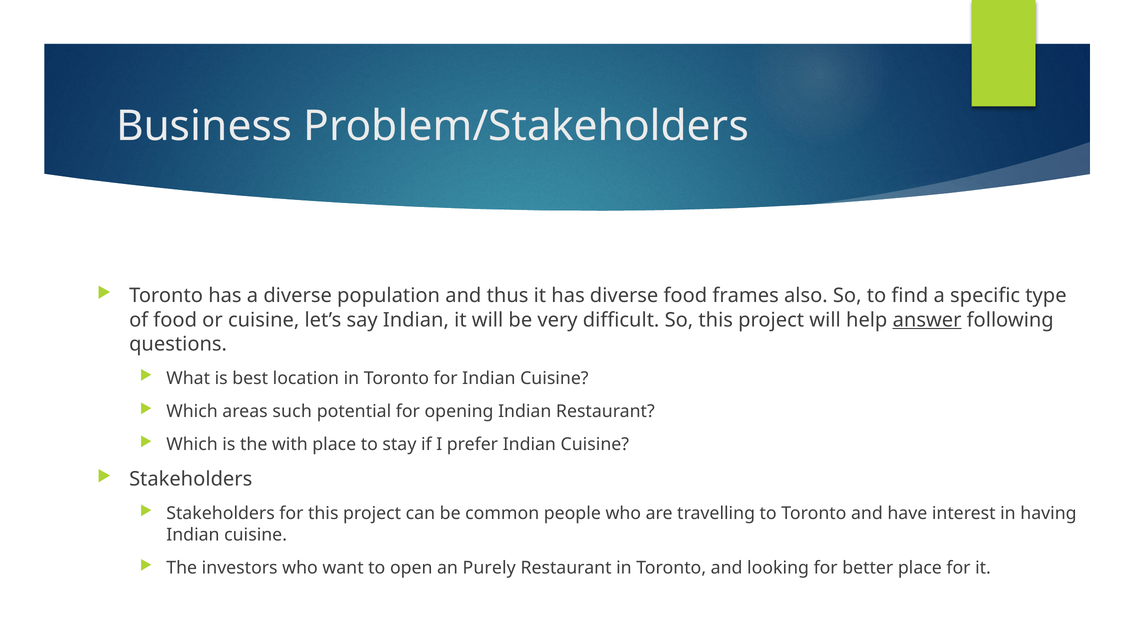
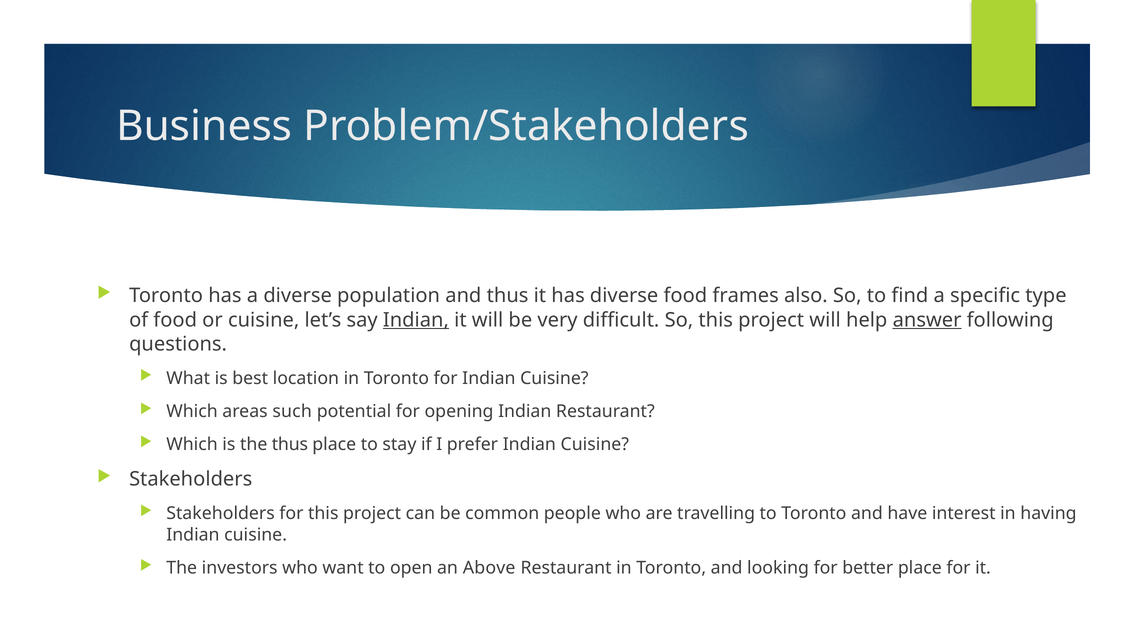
Indian underline: none -> present (416, 320)
the with: with -> thus (290, 445)
Purely: Purely -> Above (489, 568)
